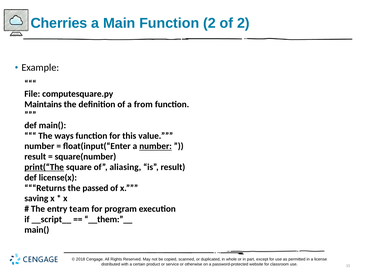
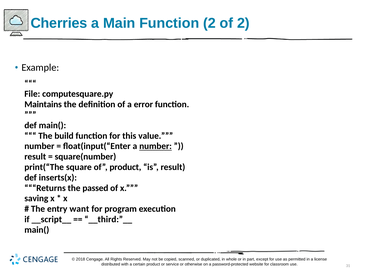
from: from -> error (143, 104)
ways: ways -> build (64, 136)
print(“The underline: present -> none (44, 167)
of aliasing: aliasing -> product (125, 167)
license(x: license(x -> inserts(x (58, 177)
team: team -> want (79, 209)
__them:”__: __them:”__ -> __third:”__ (108, 219)
